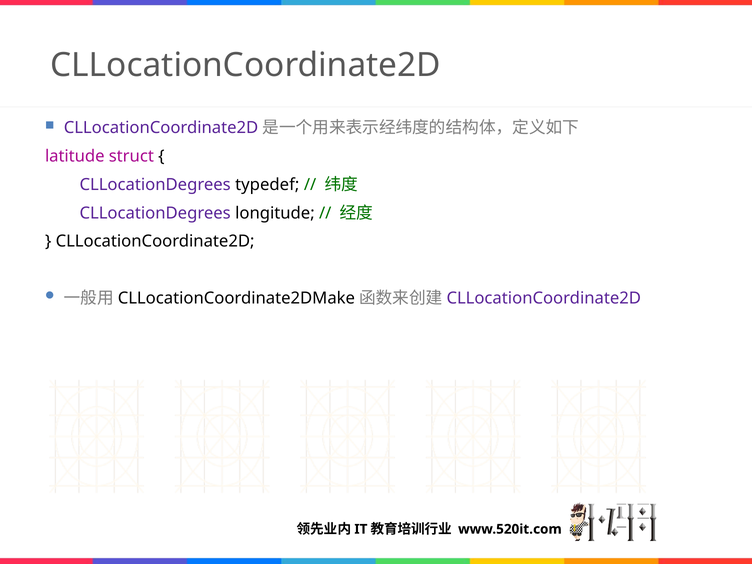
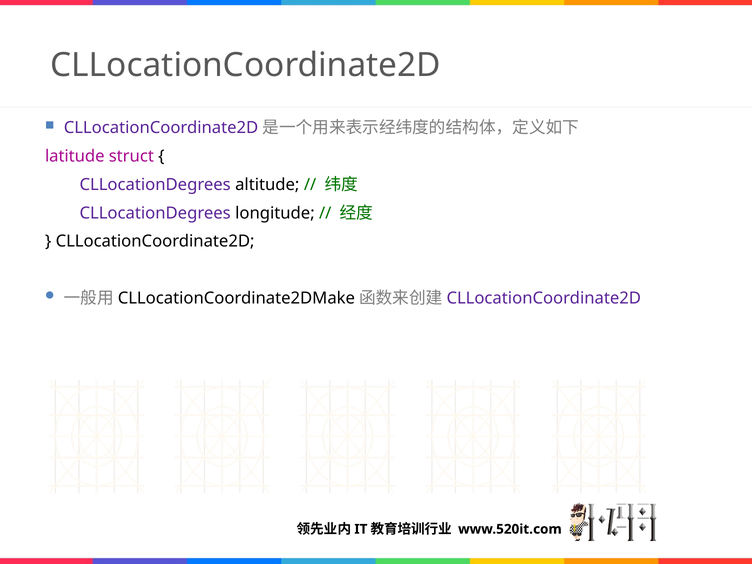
typedef: typedef -> altitude (267, 185)
